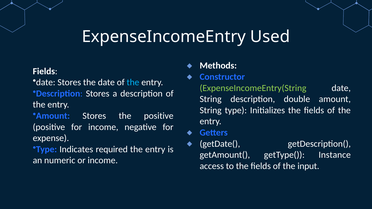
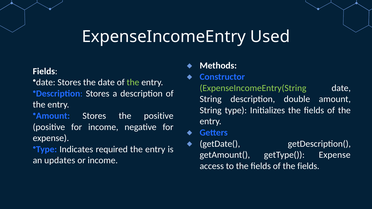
the colour: light blue -> light green (133, 82)
getType( Instance: Instance -> Expense (335, 155)
numeric: numeric -> updates (60, 161)
of the input: input -> fields (308, 166)
